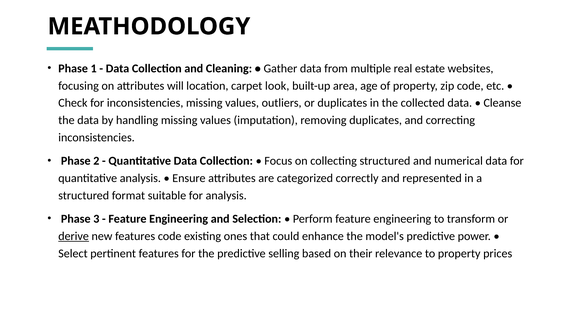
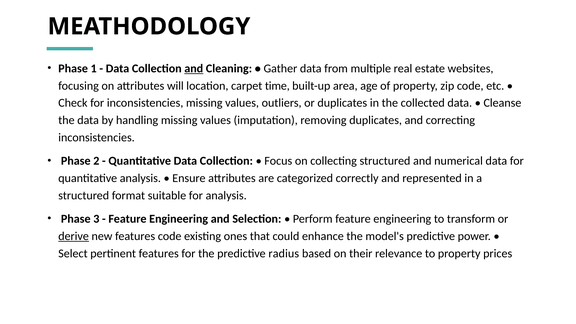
and underline: none -> present (194, 68)
look: look -> time (277, 86)
selling: selling -> radius (284, 253)
